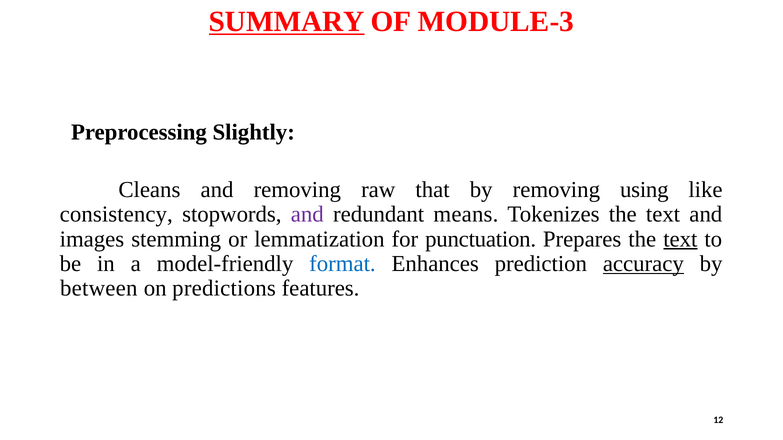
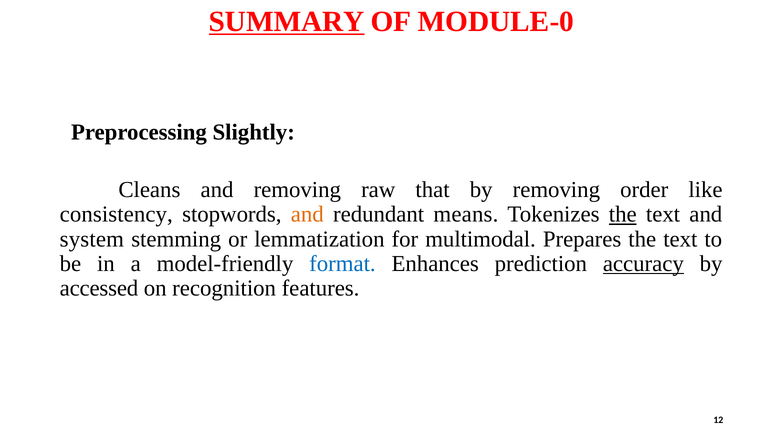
MODULE-3: MODULE-3 -> MODULE-0 (496, 22)
using: using -> order (644, 190)
and colour: purple -> orange (307, 215)
the underline: none -> present (623, 215)
images: images -> system (92, 239)
punctuation: punctuation -> multimodal (481, 239)
text underline: present -> none (680, 239)
between: between -> accessed (99, 289)
predictions: predictions -> recognition (224, 289)
